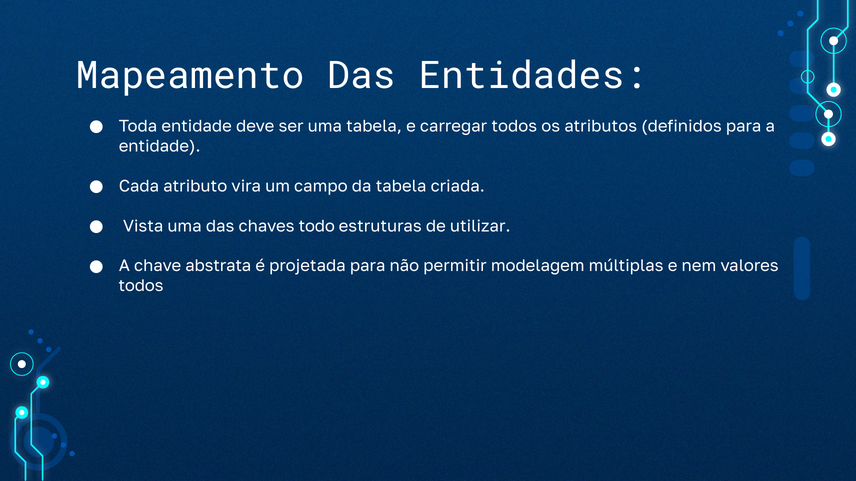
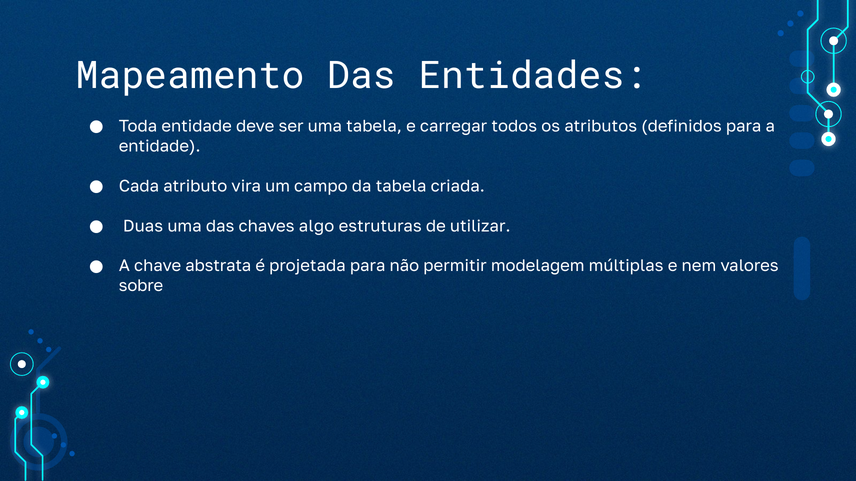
Vista: Vista -> Duas (143, 226)
todo: todo -> algo (317, 226)
todos: todos -> sobre (141, 286)
